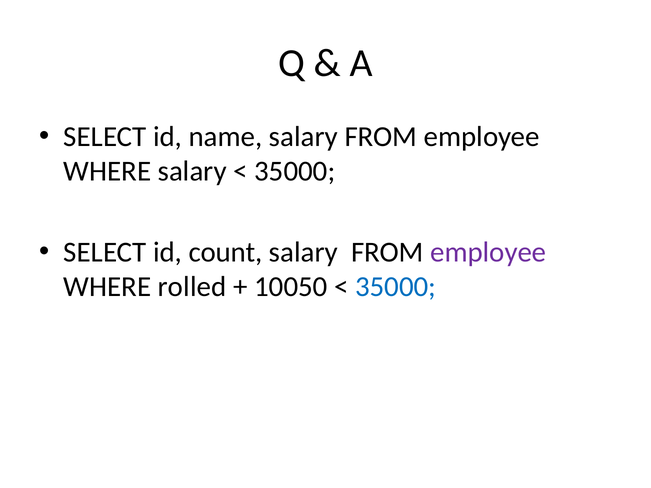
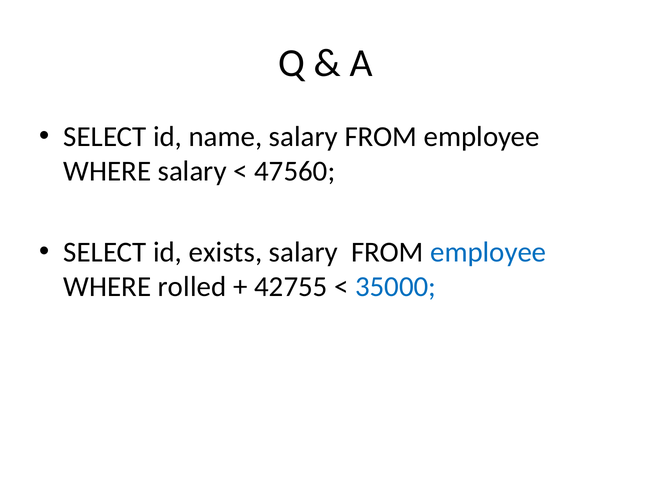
35000: 35000 -> 47560 (295, 171)
count: count -> exists (226, 252)
employee colour: purple -> blue (488, 252)
10050: 10050 -> 42755 (291, 287)
